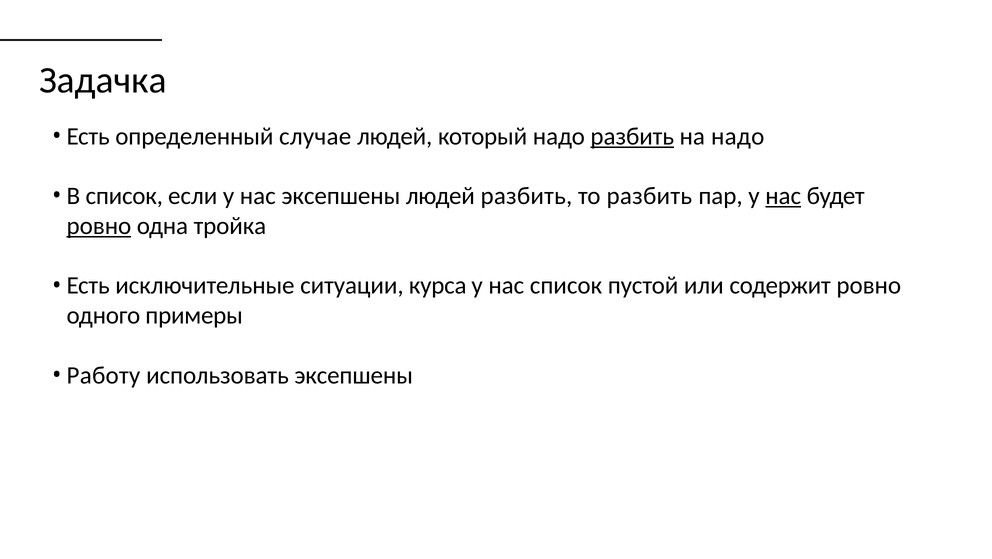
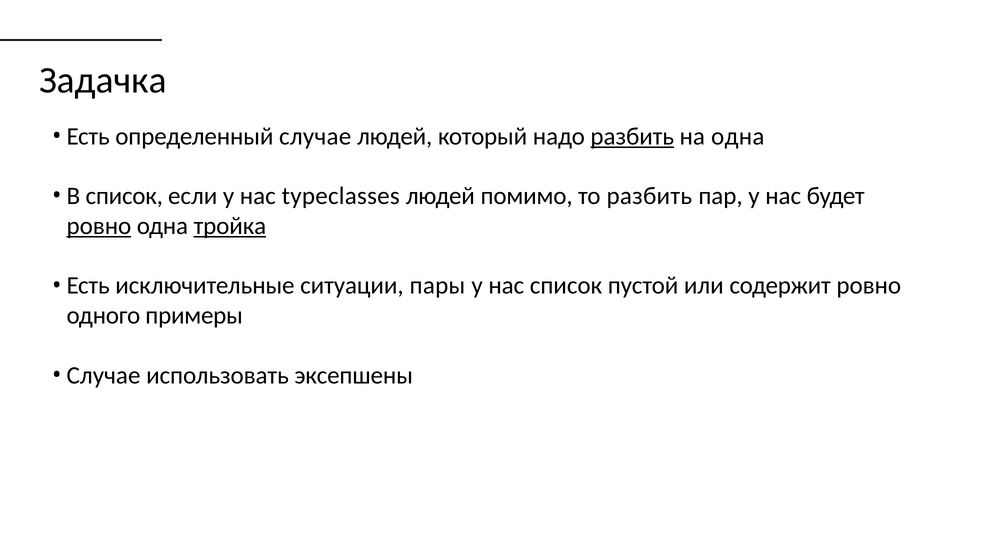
на надо: надо -> одна (738, 136)
нас эксепшены: эксепшены -> typeclasses (341, 196)
людей разбить: разбить -> помимо (527, 196)
нас underline: present -> none (783, 196)
тройка underline: none -> present (230, 226)
курса: курса -> пары (437, 285)
Работу: Работу -> Случае (104, 375)
